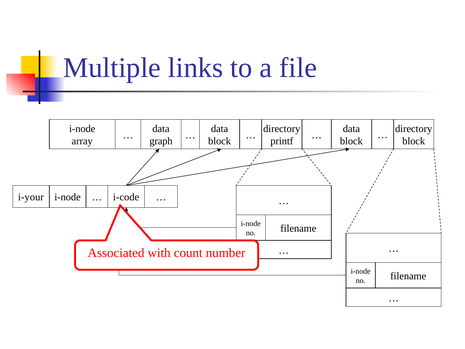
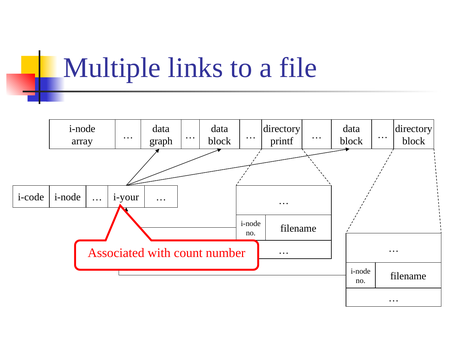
i-your: i-your -> i-code (31, 197)
i-code: i-code -> i-your (126, 197)
